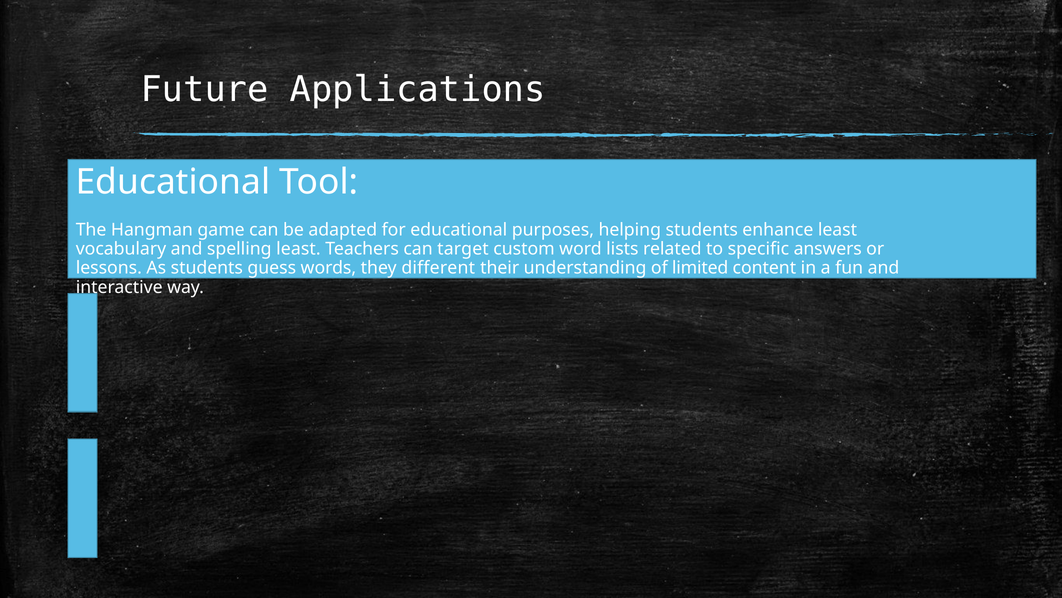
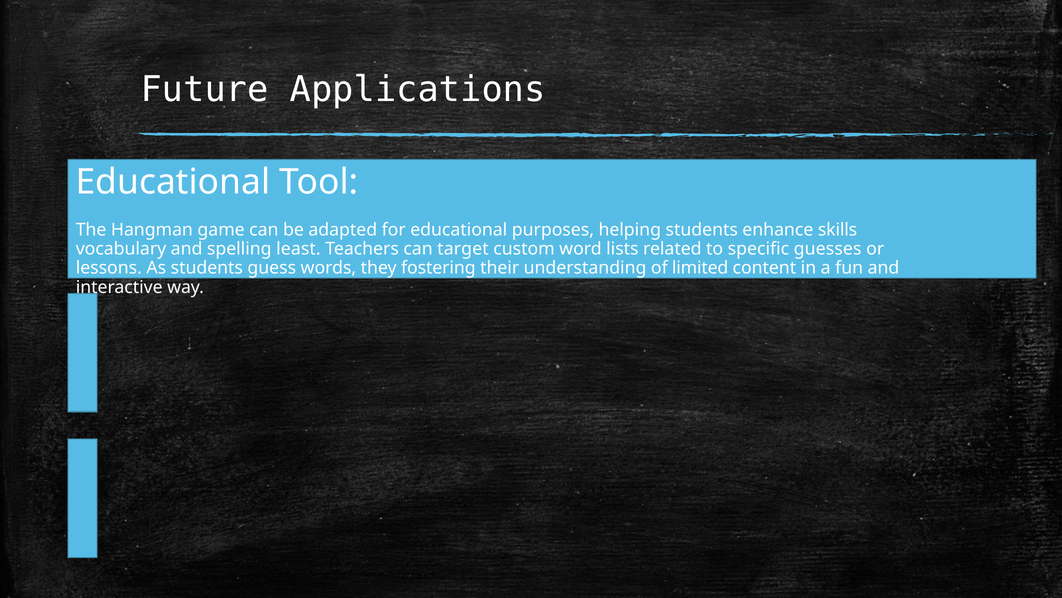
enhance least: least -> skills (838, 230)
answers: answers -> guesses (828, 249)
different: different -> fostering (438, 268)
